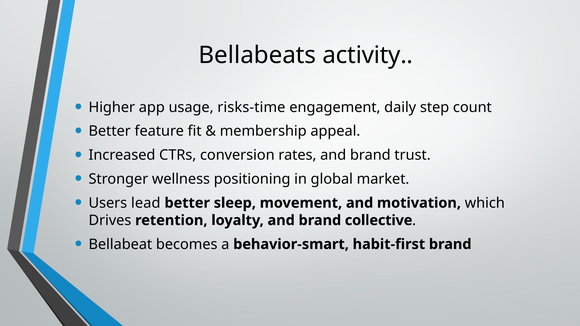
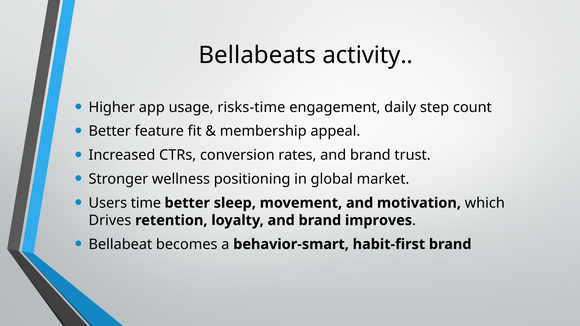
lead: lead -> time (146, 203)
collective: collective -> improves (379, 220)
